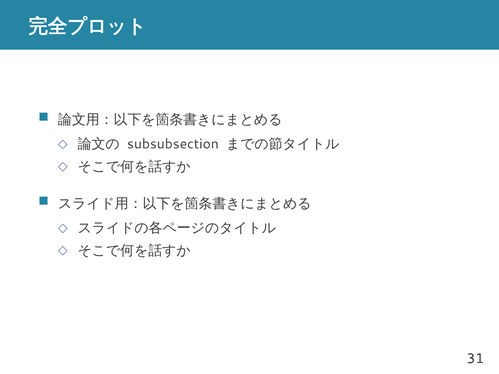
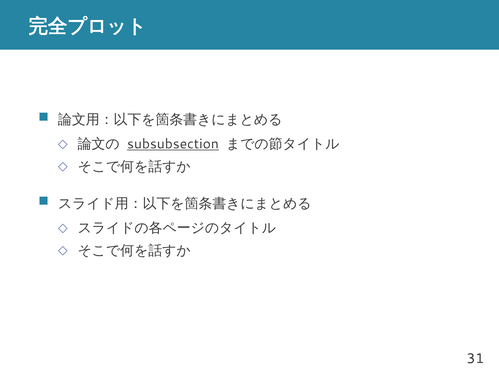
subsubsection underline: none -> present (173, 144)
